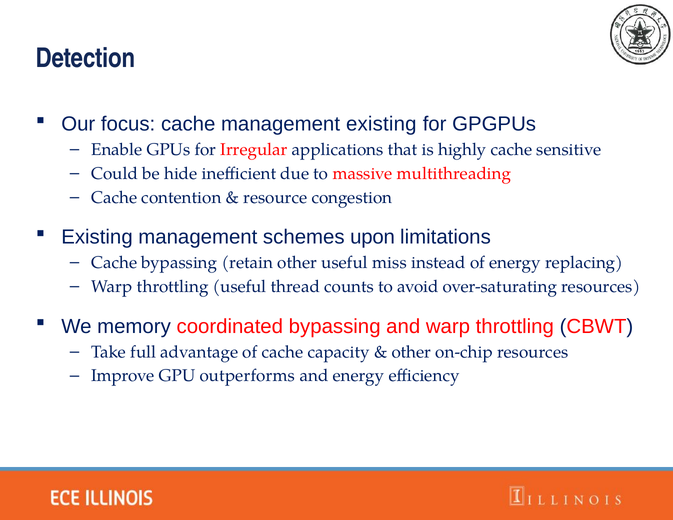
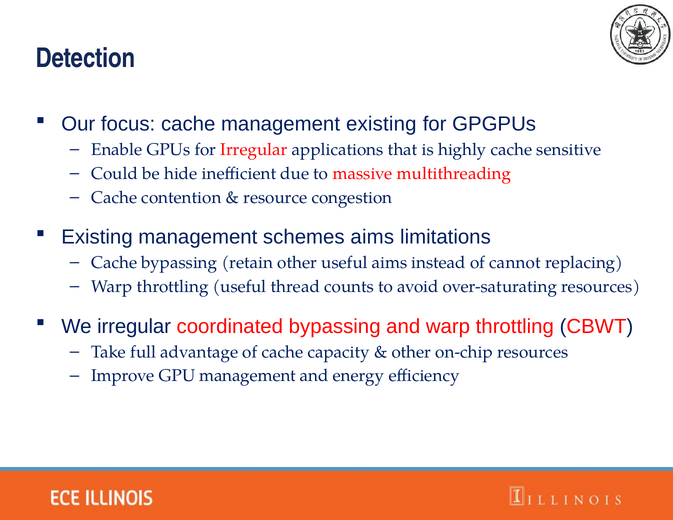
schemes upon: upon -> aims (372, 237)
useful miss: miss -> aims (390, 263)
of energy: energy -> cannot (515, 263)
We memory: memory -> irregular (134, 327)
GPU outperforms: outperforms -> management (248, 376)
